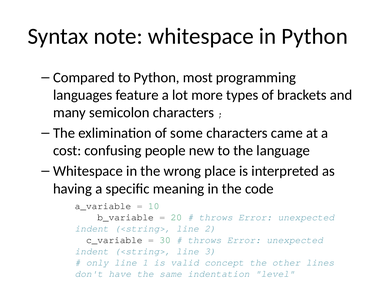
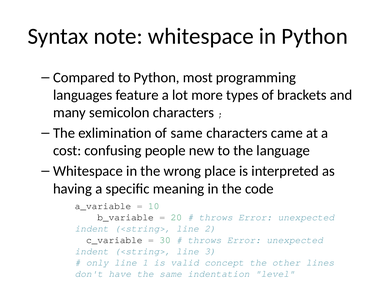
of some: some -> same (187, 133)
